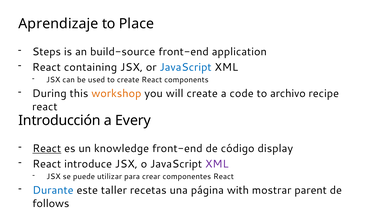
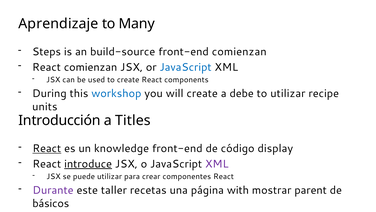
Place: Place -> Many (137, 24)
front-end application: application -> comienzan (239, 52)
React containing: containing -> comienzan (91, 67)
workshop colour: orange -> blue (116, 93)
code: code -> debe (242, 93)
to archivo: archivo -> utilizar (288, 93)
react: react -> units (45, 106)
Every: Every -> Titles (133, 120)
introduce underline: none -> present (88, 164)
Durante colour: blue -> purple (53, 190)
follows: follows -> básicos (51, 203)
